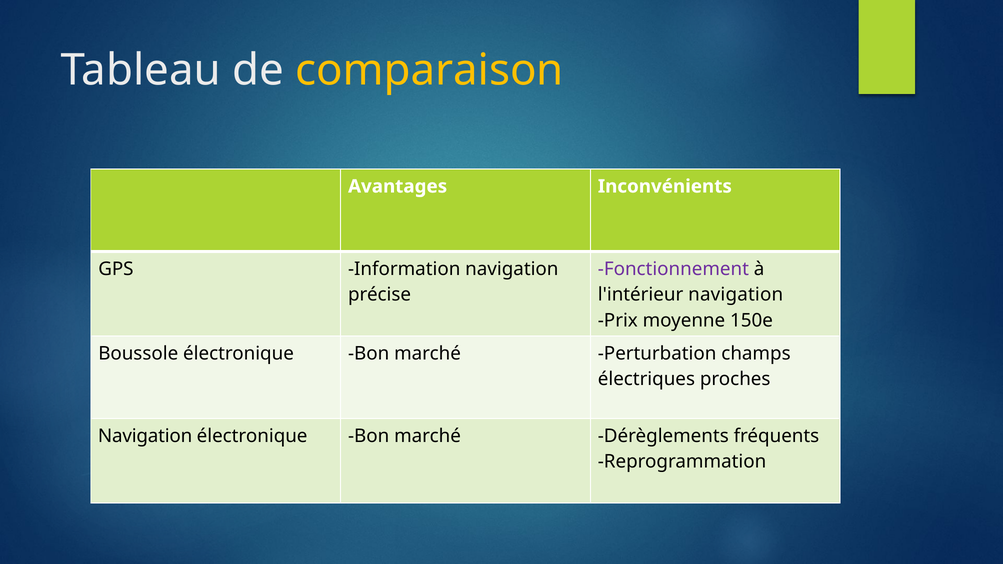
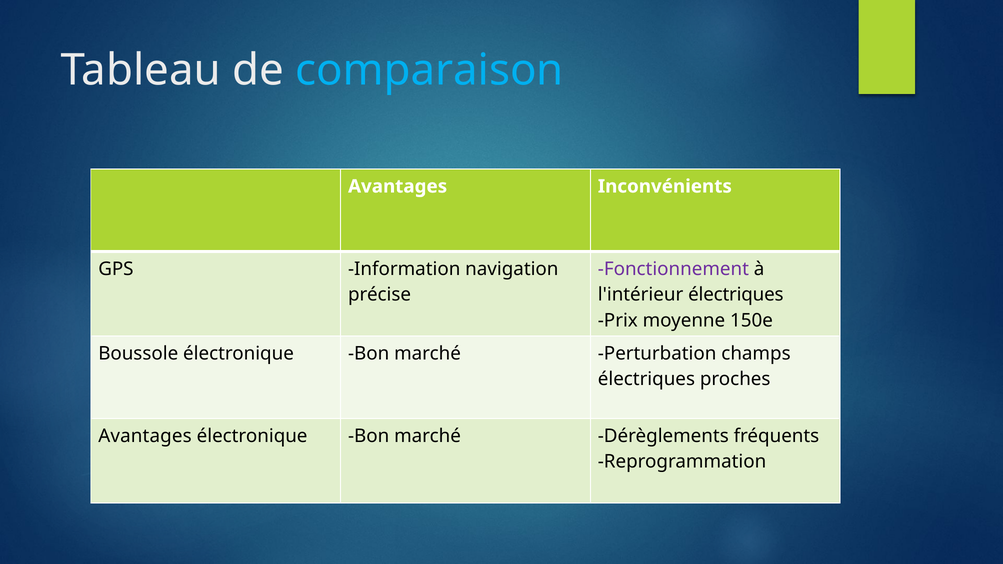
comparaison colour: yellow -> light blue (430, 70)
l'intérieur navigation: navigation -> électriques (736, 295)
Navigation: Navigation -> Avantages (145, 436)
